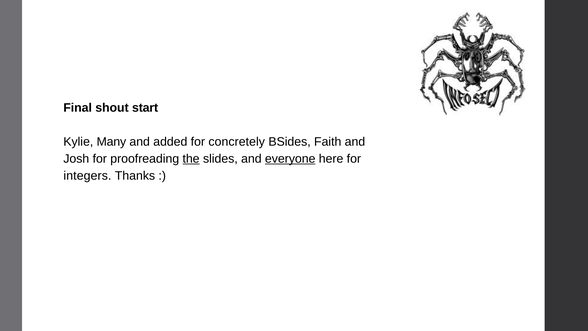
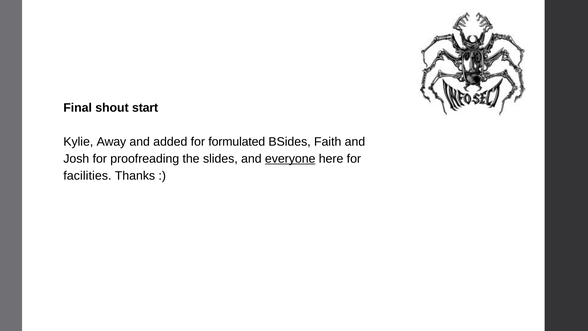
Many: Many -> Away (111, 142)
concretely: concretely -> formulated (237, 142)
the underline: present -> none (191, 159)
integers: integers -> facilities (87, 175)
